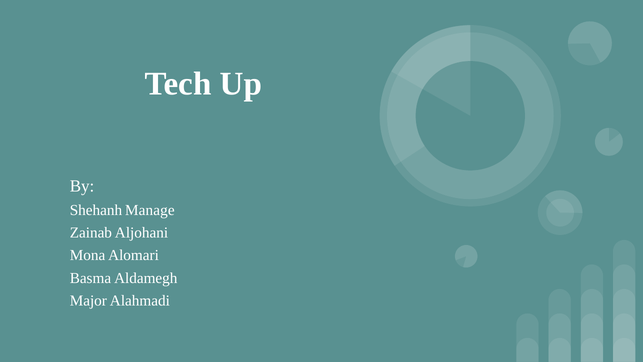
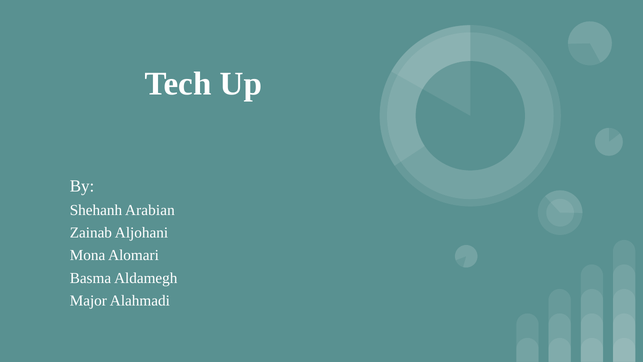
Manage: Manage -> Arabian (150, 210)
